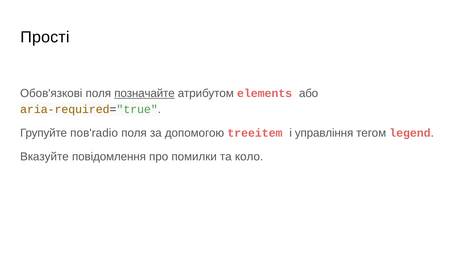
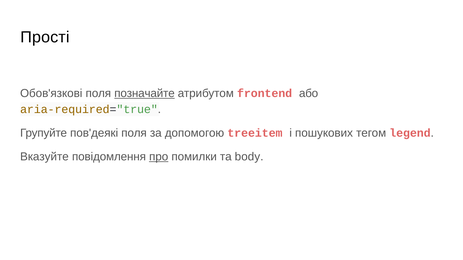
elements: elements -> frontend (265, 94)
пов'radio: пов'radio -> пов'деякі (94, 133)
управління: управління -> пошукових (324, 133)
про underline: none -> present (159, 157)
коло: коло -> body (249, 157)
